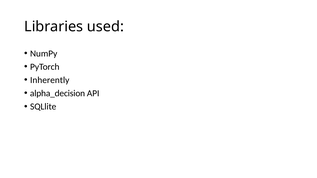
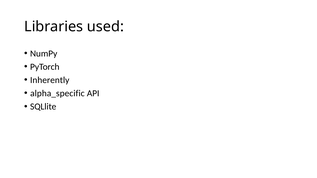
alpha_decision: alpha_decision -> alpha_specific (57, 93)
